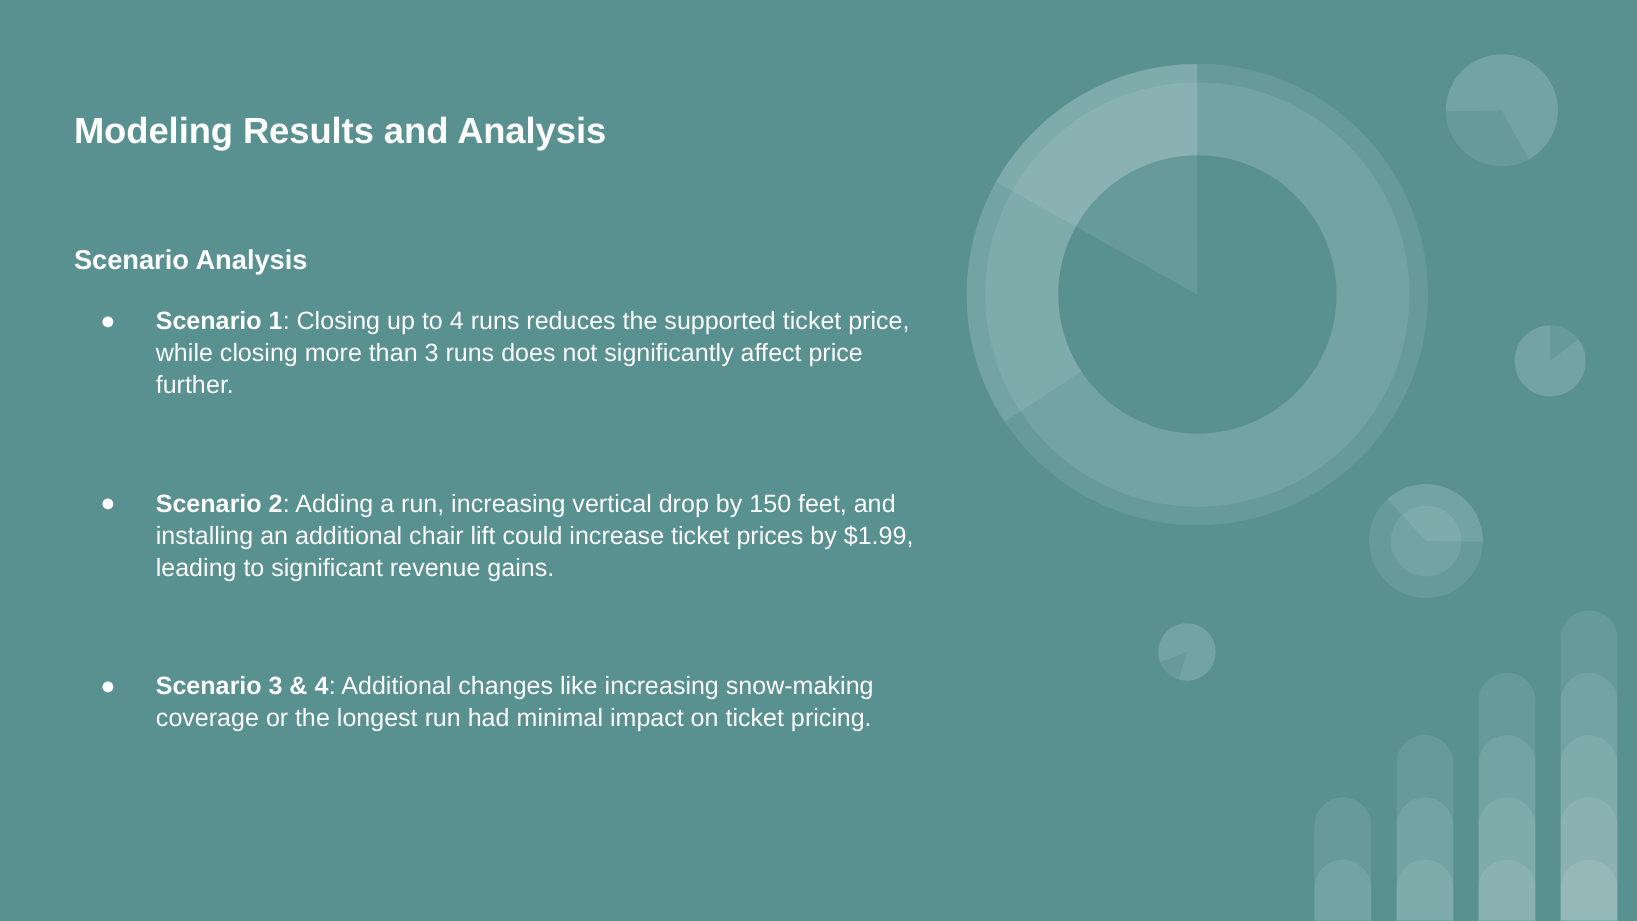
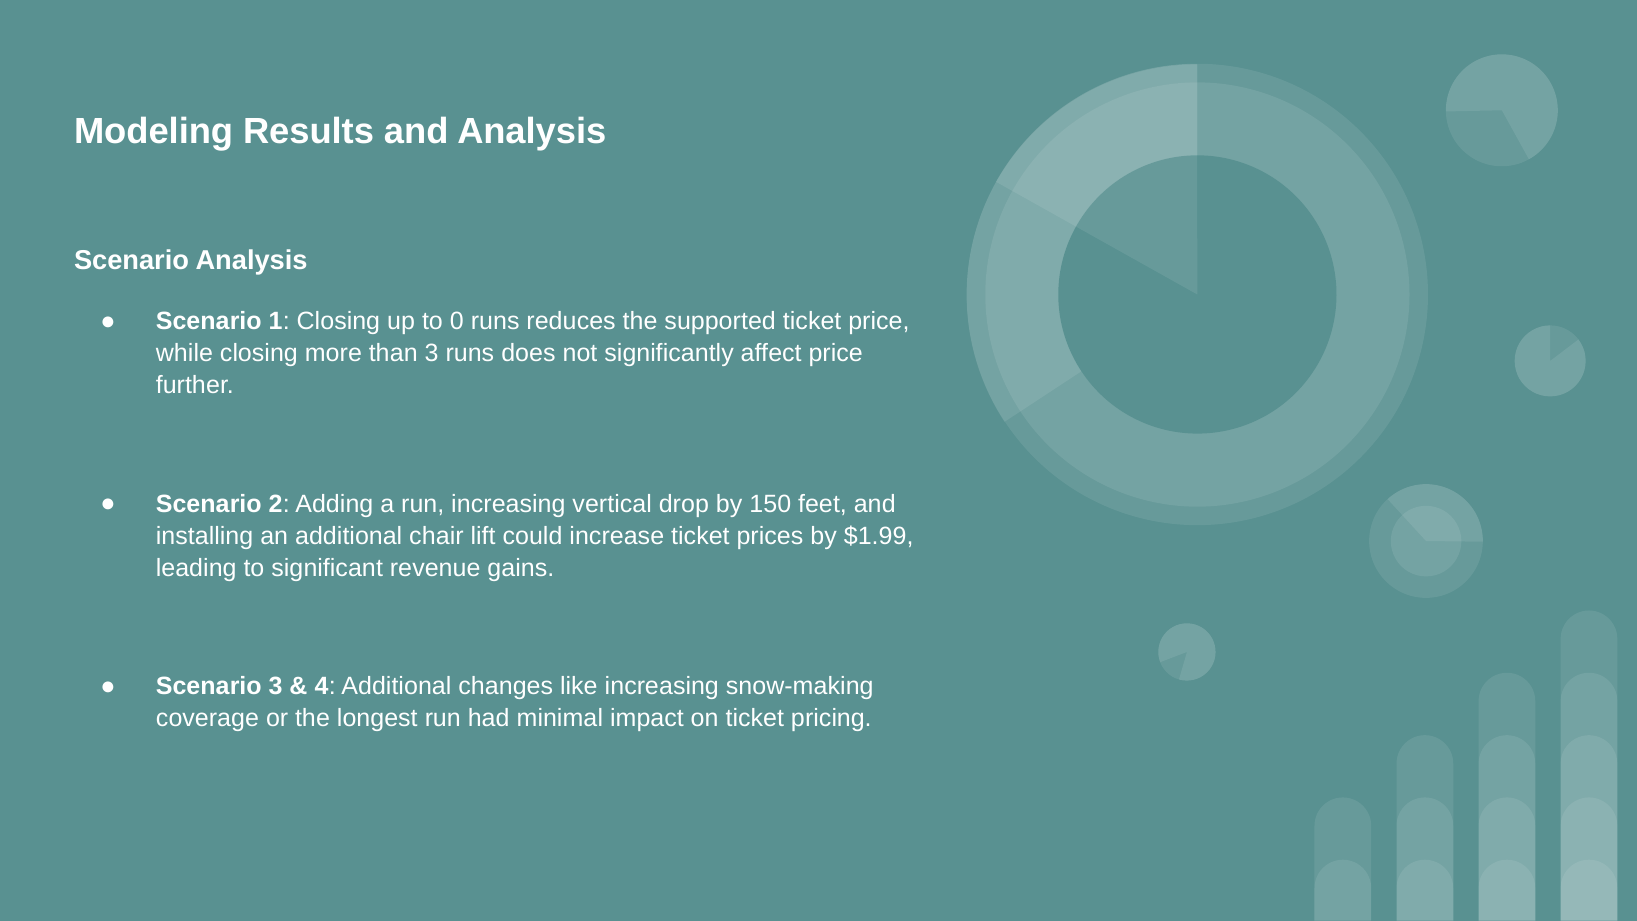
to 4: 4 -> 0 (457, 321)
